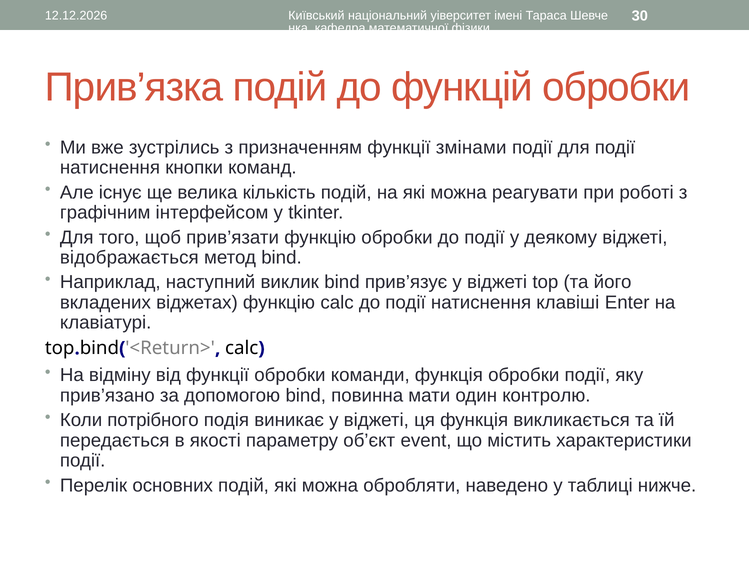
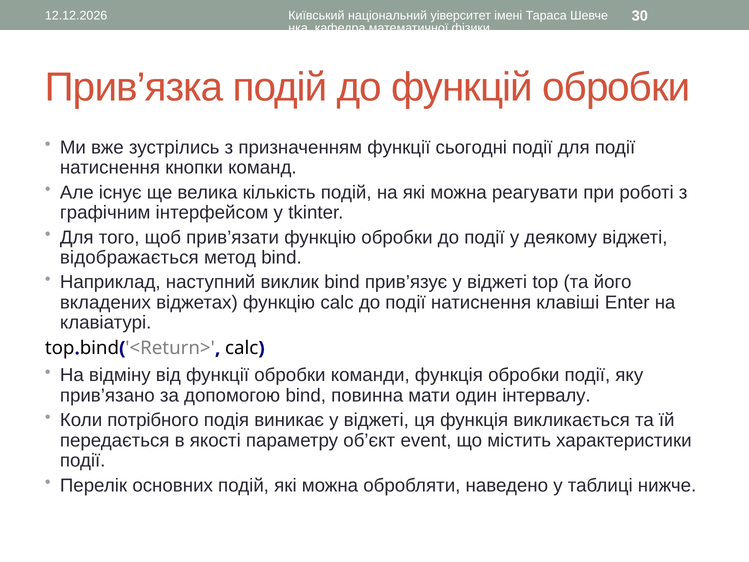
змінами: змінами -> сьогодні (471, 147)
контролю: контролю -> інтервалу (546, 395)
